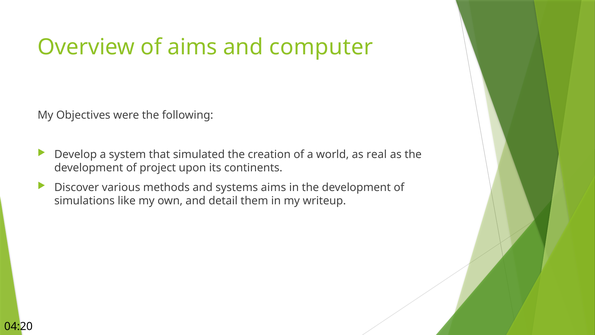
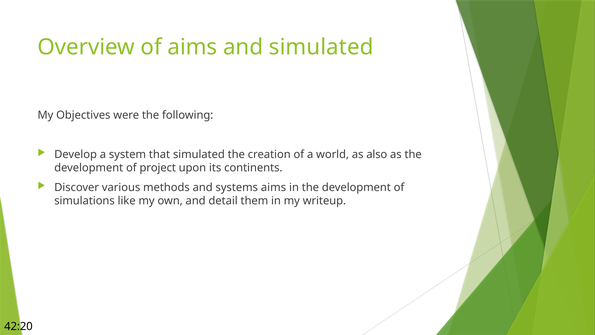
and computer: computer -> simulated (321, 47)
real: real -> also (377, 154)
04:20: 04:20 -> 42:20 (18, 326)
